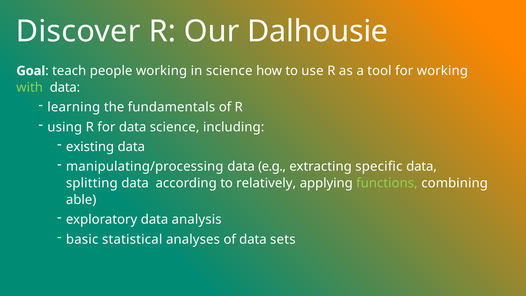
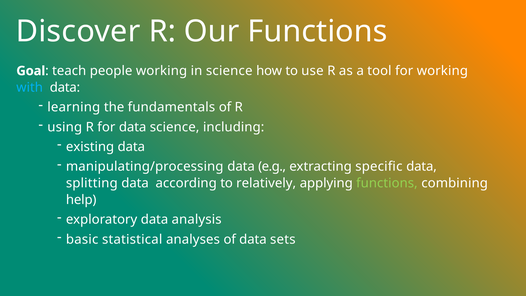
Our Dalhousie: Dalhousie -> Functions (318, 31)
with colour: light green -> light blue (30, 88)
able: able -> help (81, 200)
